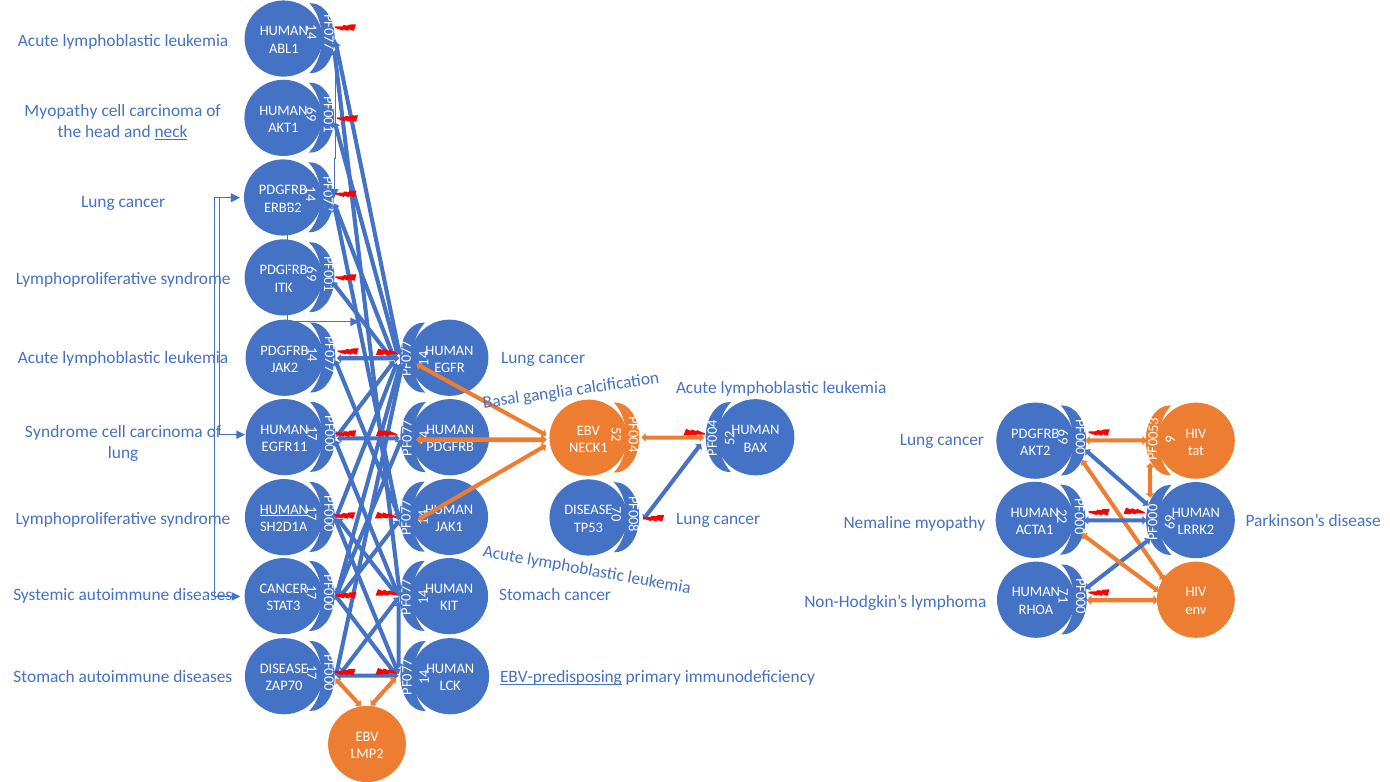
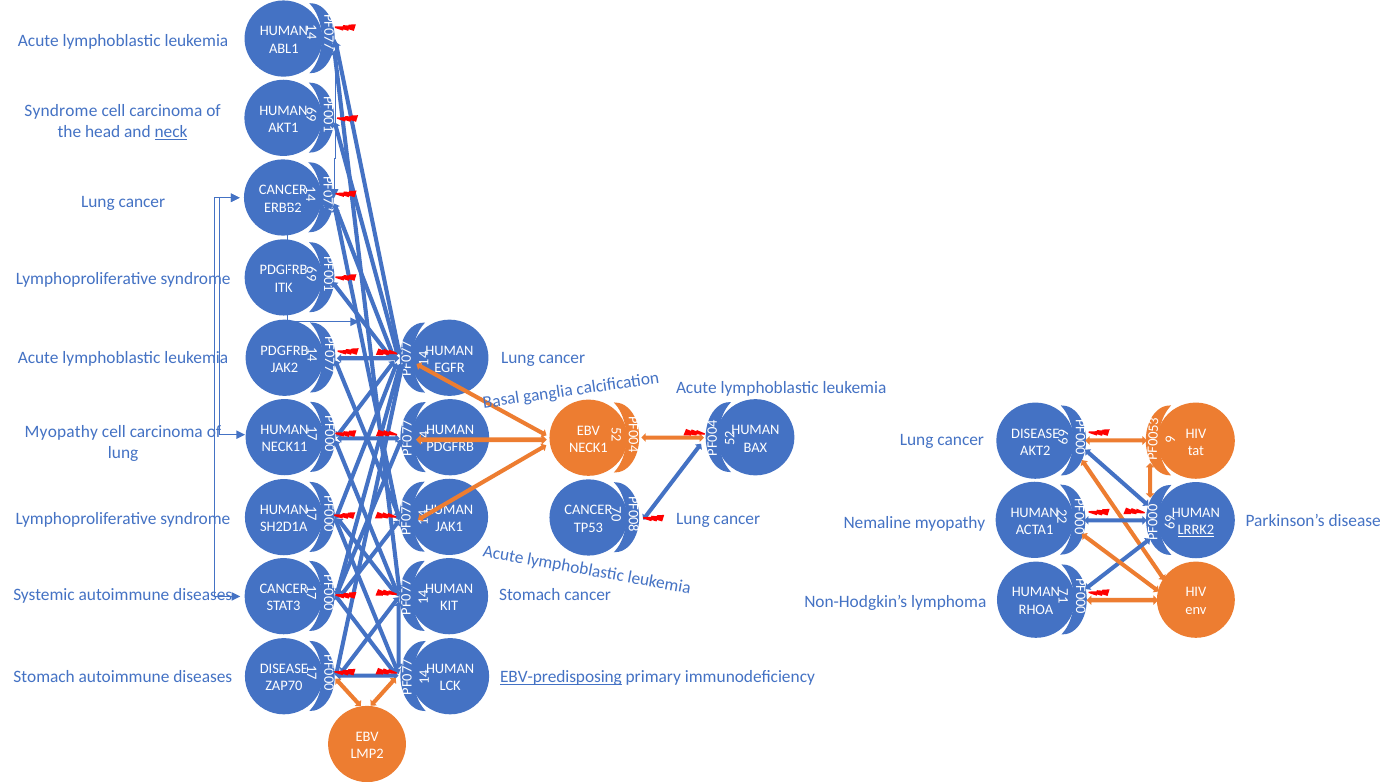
Myopathy: Myopathy -> Syndrome (61, 111)
PDGFRB: PDGFRB -> CANCER (283, 190)
Syndrome: Syndrome -> Myopathy (61, 431)
PDGFRB: PDGFRB -> DISEASE (1035, 433)
EGFR11: EGFR11 -> NECK11 (285, 447)
HUMAN underline: present -> none (284, 510)
DISEASE: DISEASE -> CANCER (588, 510)
LRRK2 underline: none -> present (1196, 530)
